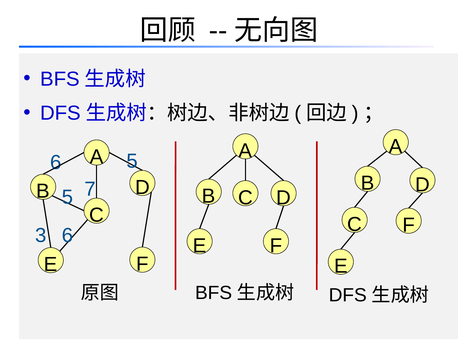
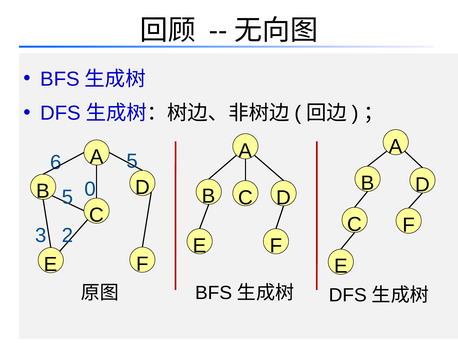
7: 7 -> 0 (90, 189)
3 6: 6 -> 2 (67, 236)
